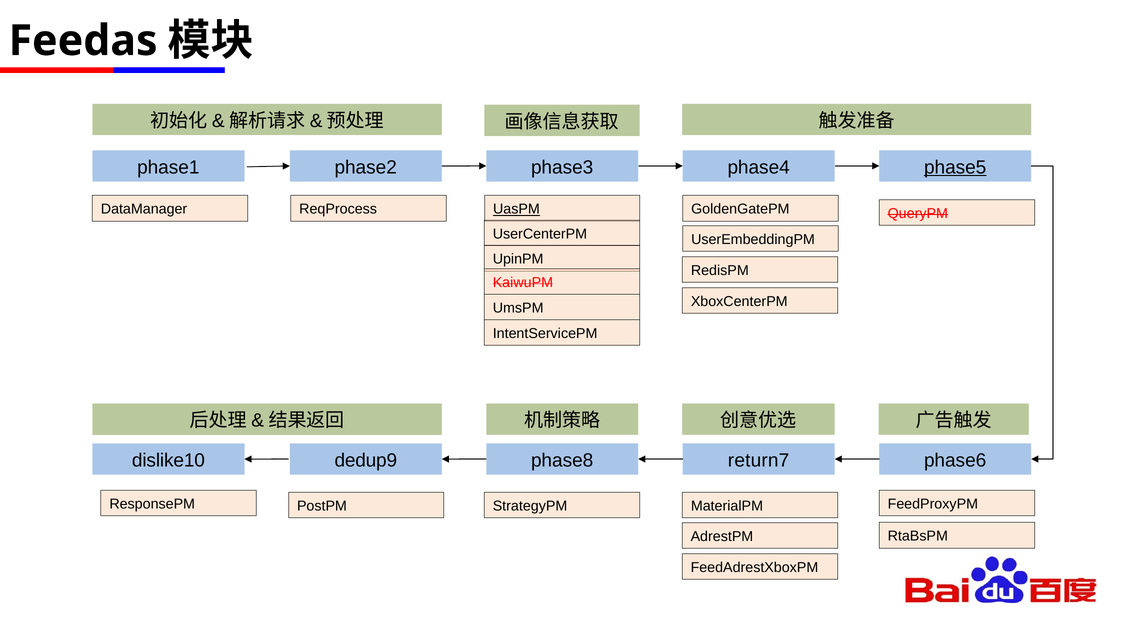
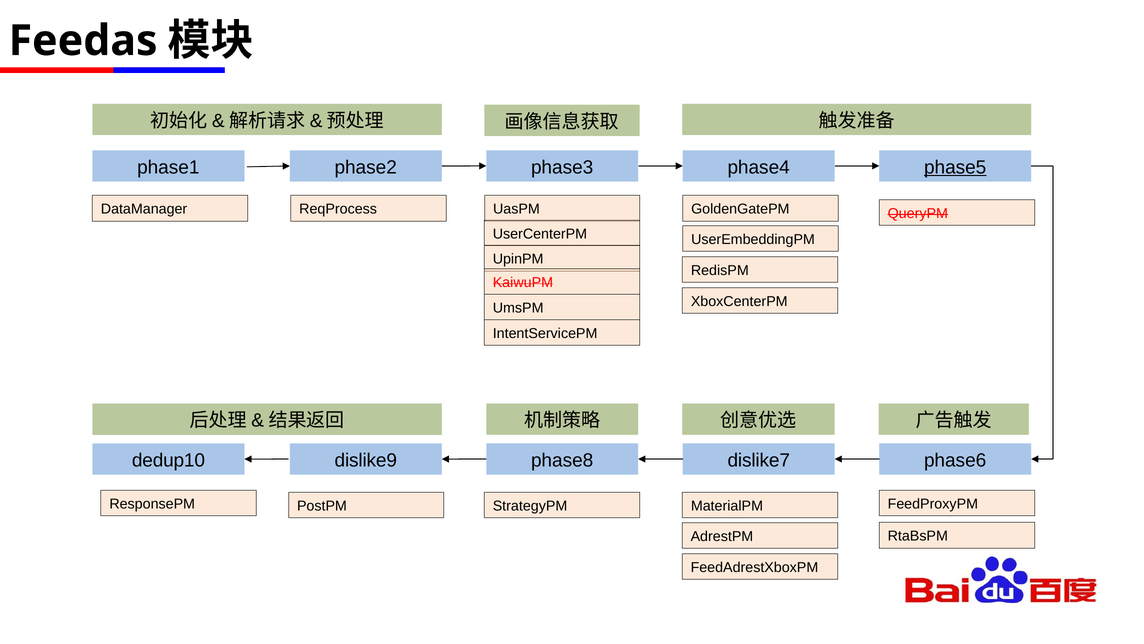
UasPM underline: present -> none (516, 209)
dislike10: dislike10 -> dedup10 (168, 460)
dedup9: dedup9 -> dislike9 (366, 460)
return7: return7 -> dislike7 (759, 460)
